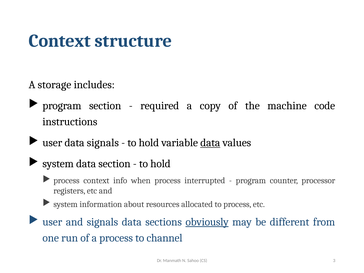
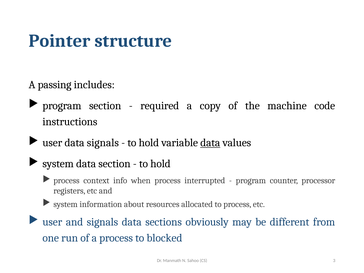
Context: Context -> Pointer (60, 41)
storage: storage -> passing (55, 85)
obviously underline: present -> none (207, 222)
channel: channel -> blocked (164, 238)
